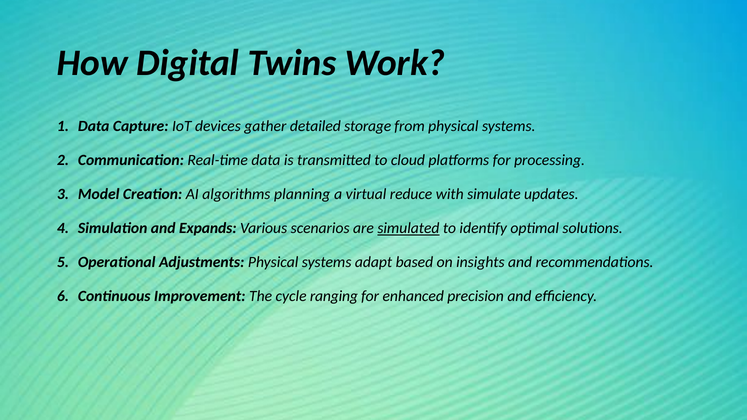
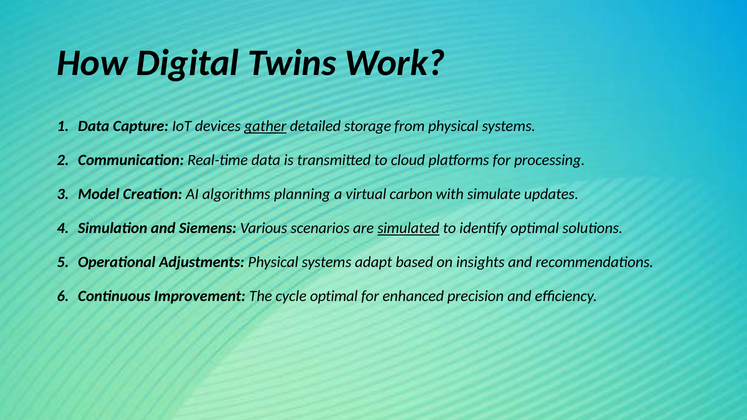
gather underline: none -> present (265, 126)
reduce: reduce -> carbon (411, 194)
Expands: Expands -> Siemens (208, 228)
cycle ranging: ranging -> optimal (334, 296)
